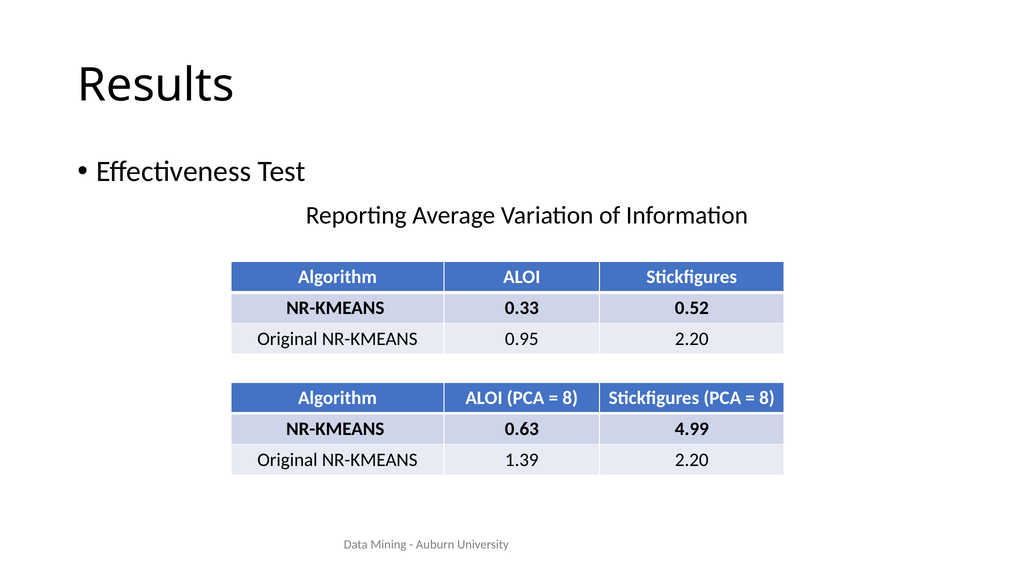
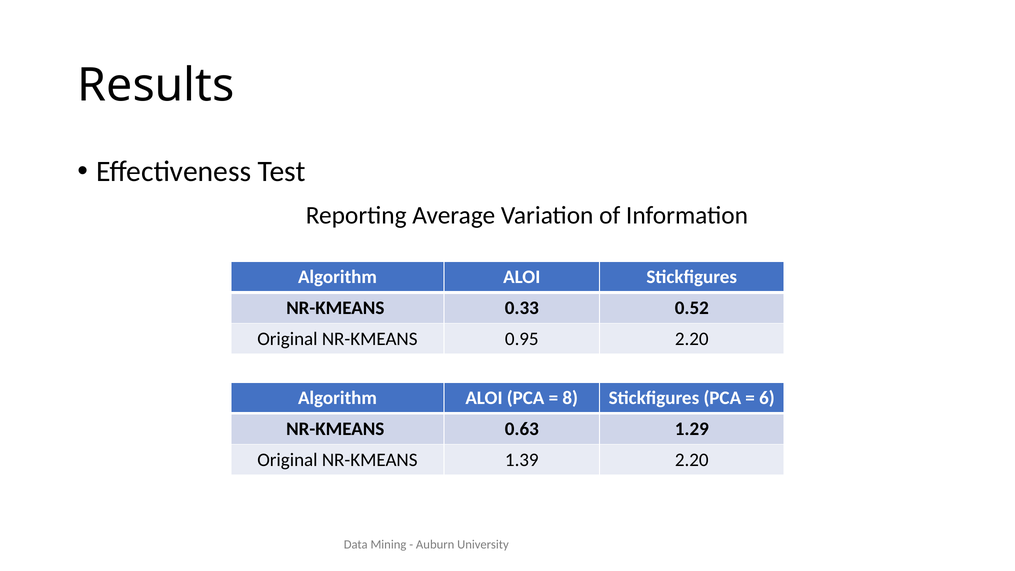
8: 8 -> 6 (767, 398)
4.99: 4.99 -> 1.29 (692, 429)
